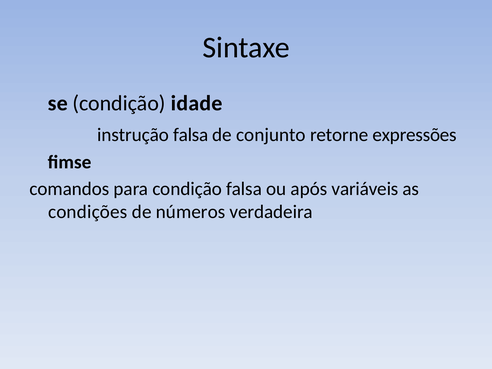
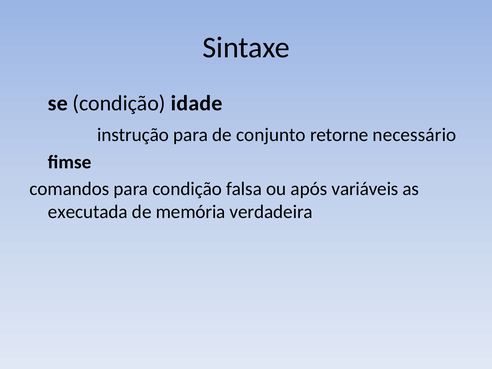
instrução falsa: falsa -> para (191, 135)
expressões: expressões -> necessário (414, 135)
condições: condições -> executada (88, 212)
números: números -> memória (191, 212)
